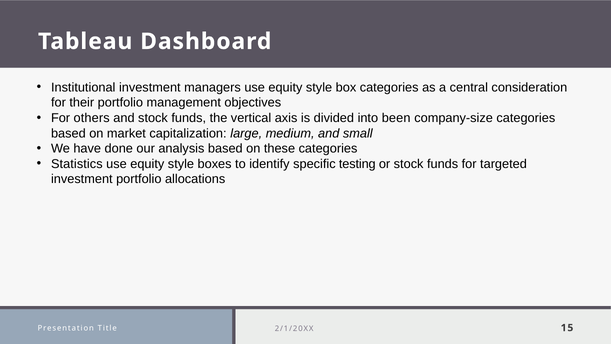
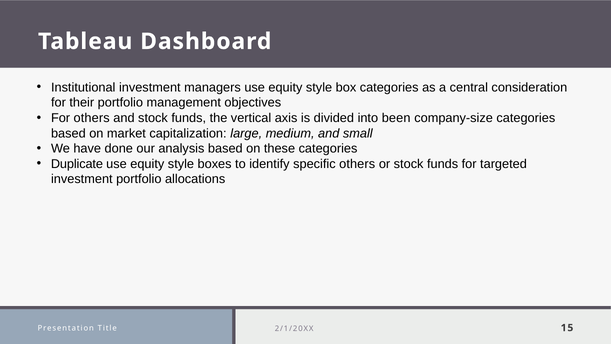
Statistics: Statistics -> Duplicate (77, 164)
specific testing: testing -> others (357, 164)
